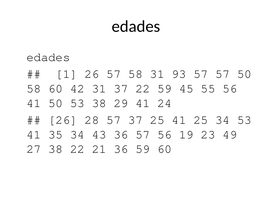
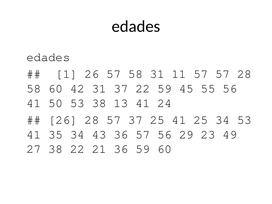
93: 93 -> 11 (179, 74)
57 50: 50 -> 28 (244, 74)
29: 29 -> 13 (121, 103)
19: 19 -> 29 (186, 134)
